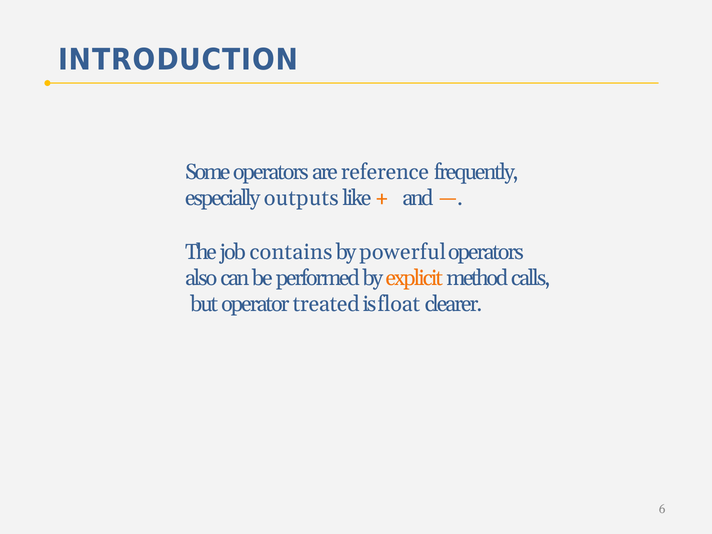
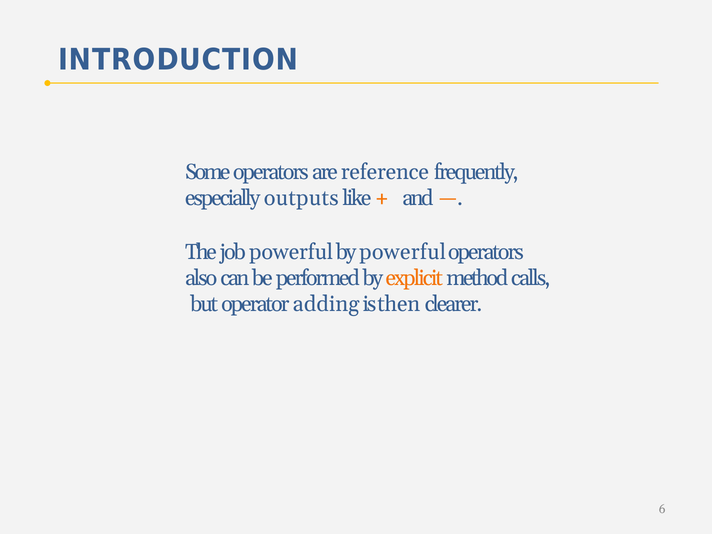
job contains: contains -> powerful (291, 252)
treated: treated -> adding (326, 304)
float: float -> then (399, 304)
